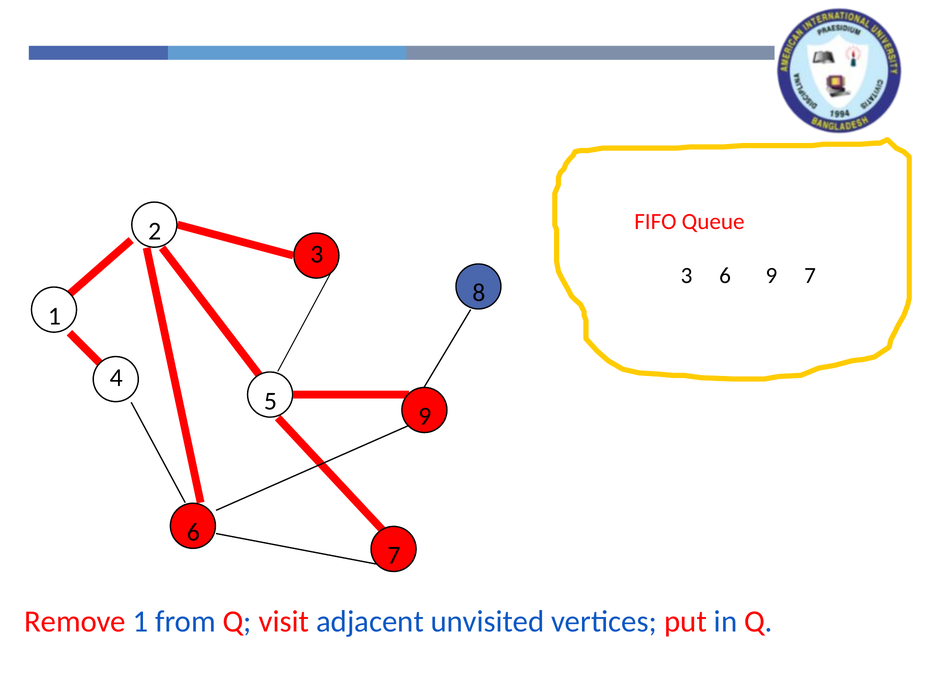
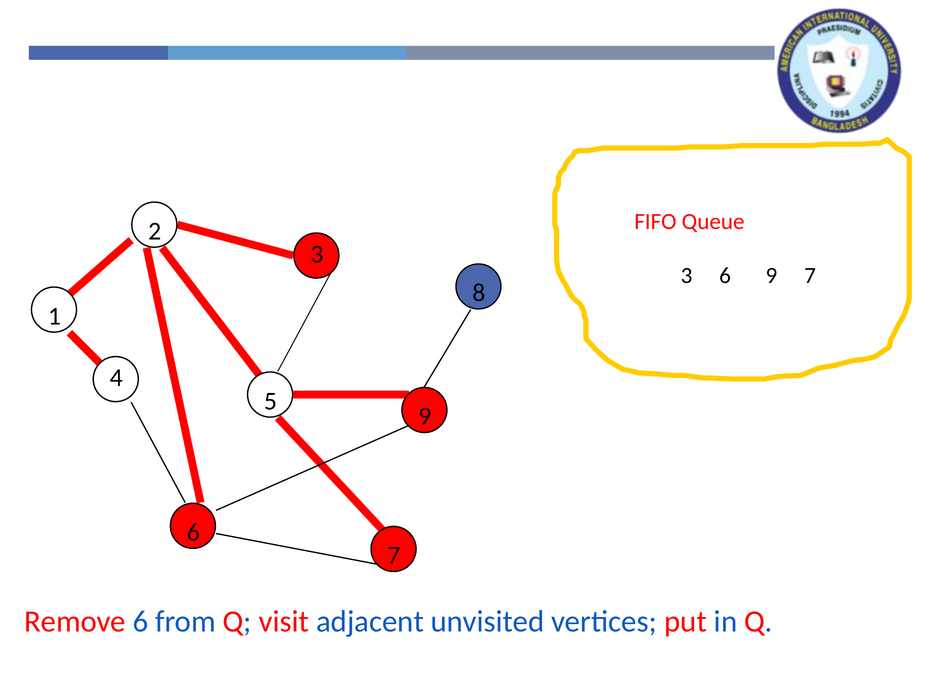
Remove 1: 1 -> 6 (141, 621)
